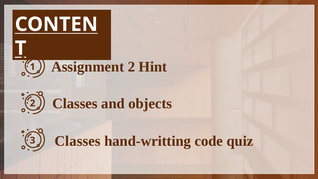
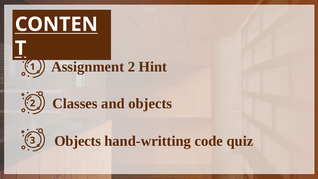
Classes: Classes -> Objects (78, 141)
